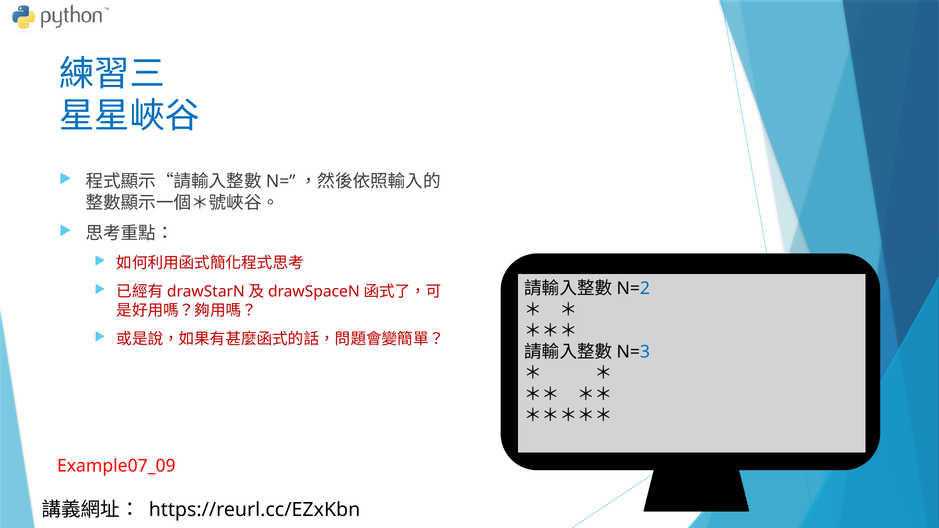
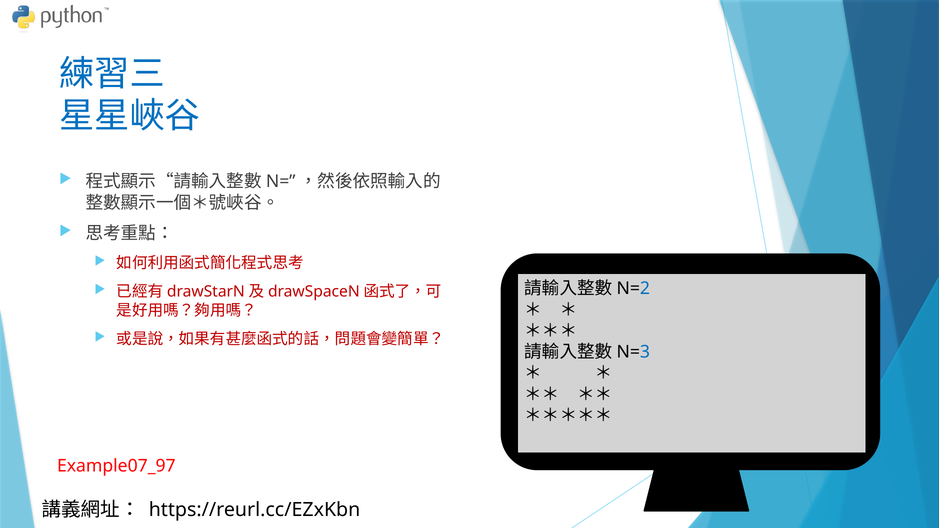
Example07_09: Example07_09 -> Example07_97 (116, 466)
